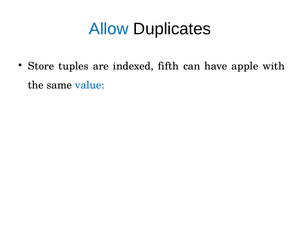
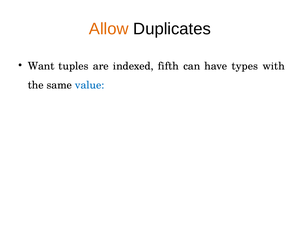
Allow colour: blue -> orange (109, 29)
Store: Store -> Want (41, 66)
apple: apple -> types (245, 66)
